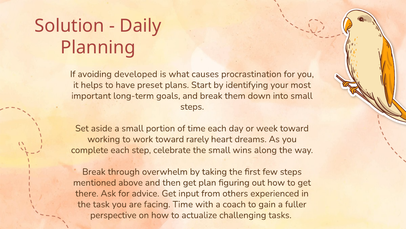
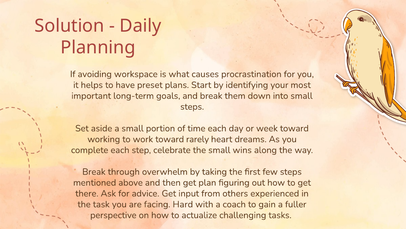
developed: developed -> workspace (136, 74)
facing Time: Time -> Hard (183, 204)
